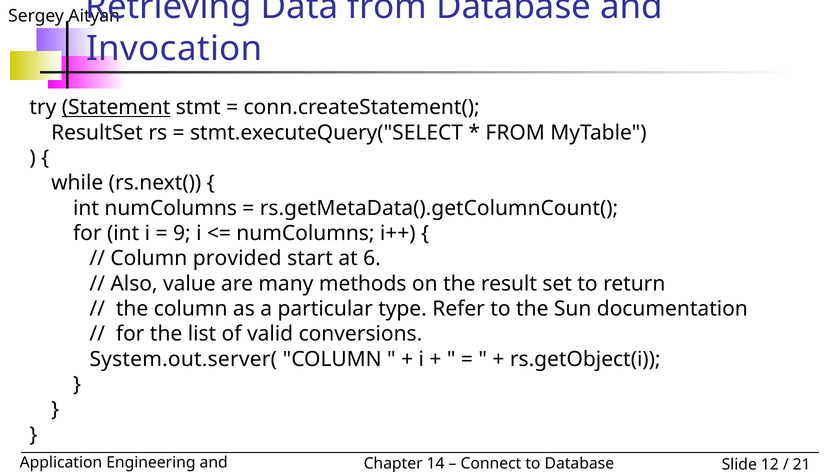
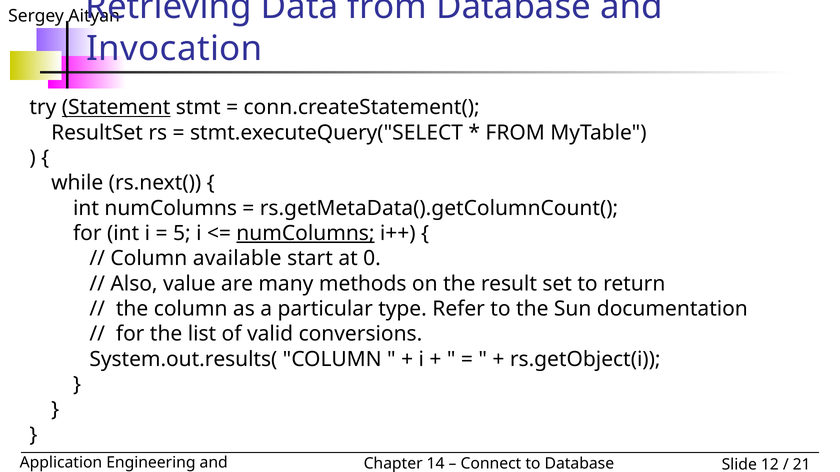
9: 9 -> 5 (182, 234)
numColumns underline: none -> present (305, 234)
provided: provided -> available (237, 259)
6: 6 -> 0 (372, 259)
System.out.server(: System.out.server( -> System.out.results( (183, 360)
